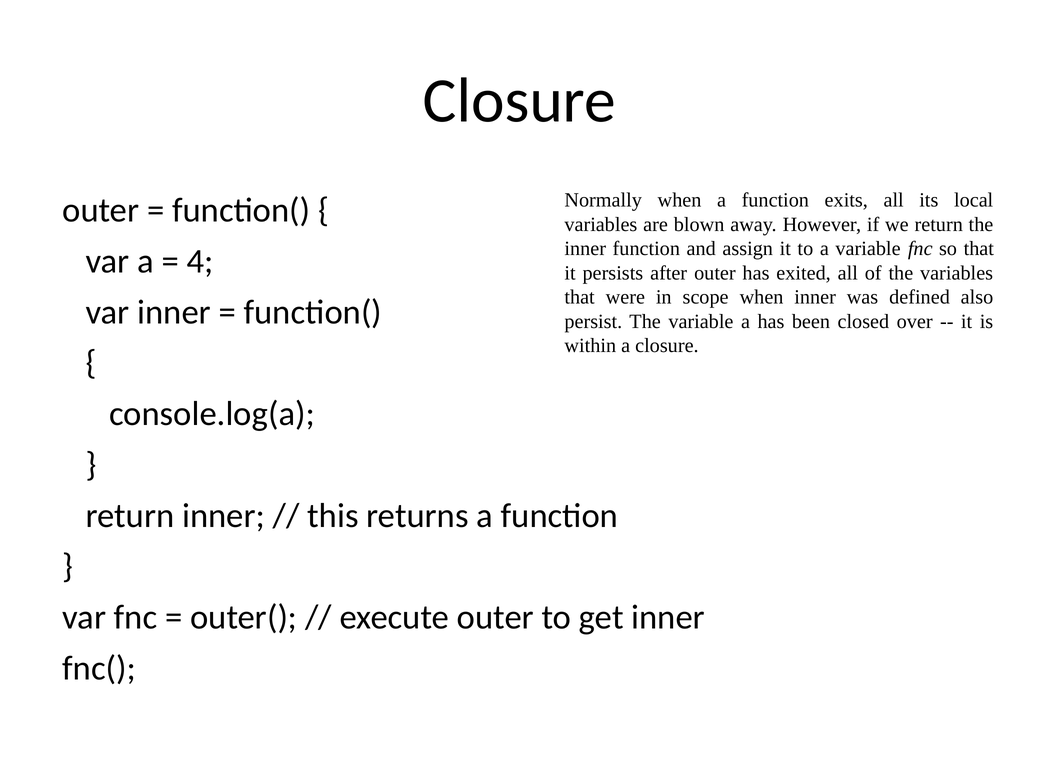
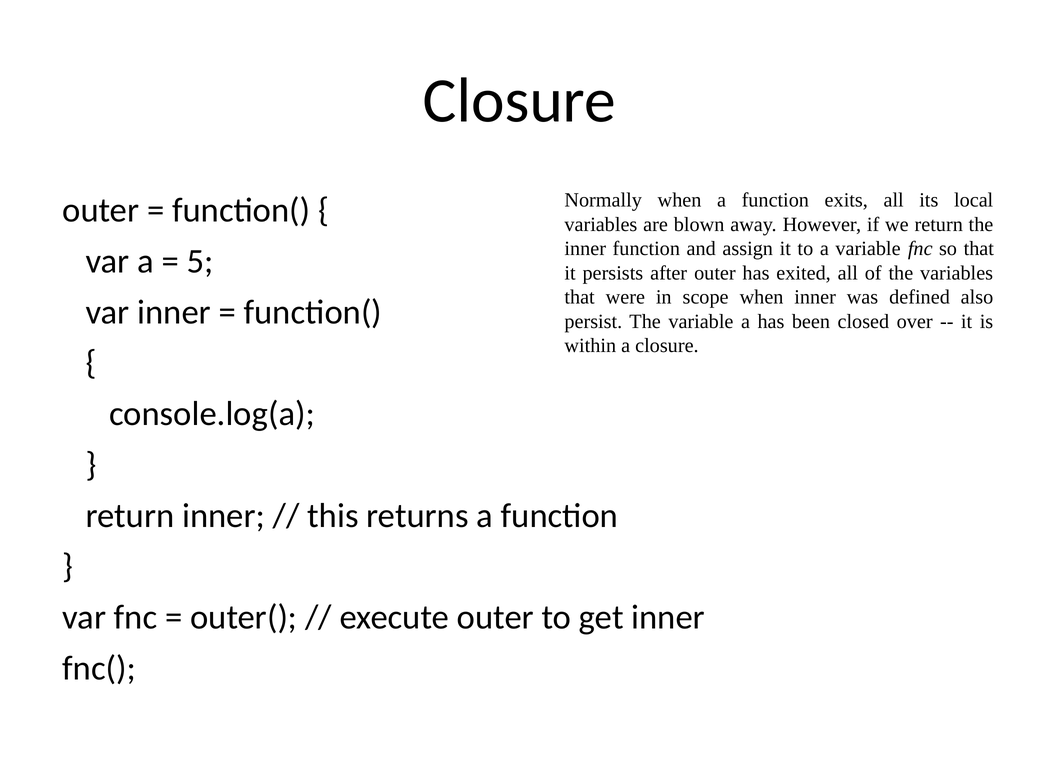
4: 4 -> 5 (200, 261)
